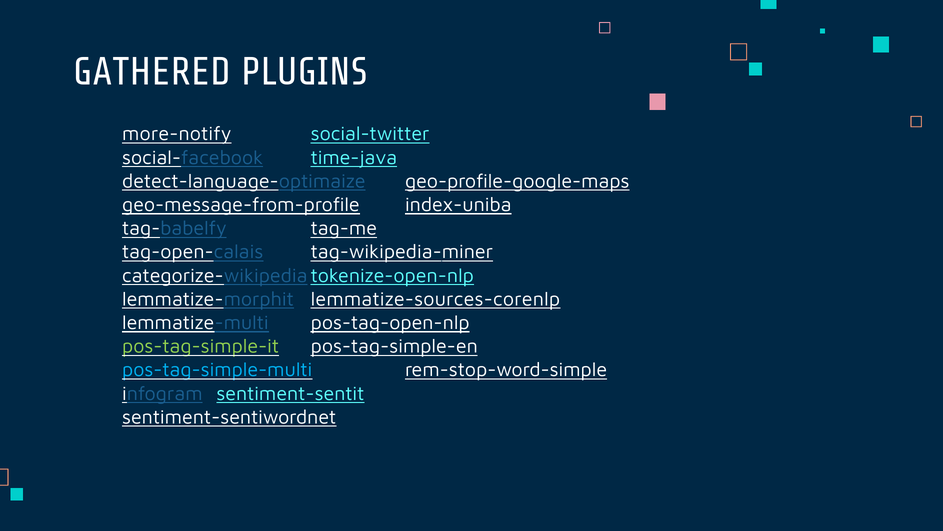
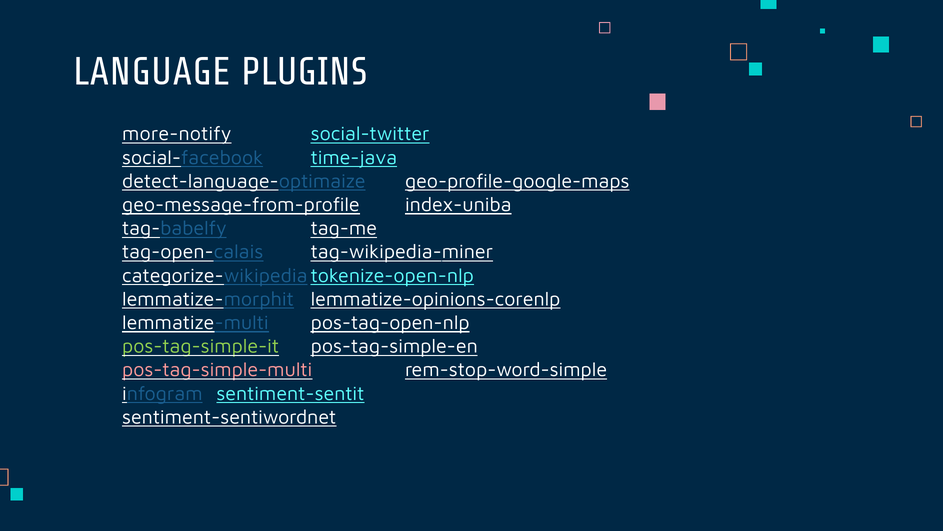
GATHERED: GATHERED -> LANGUAGE (152, 72)
lemmatize-sources-corenlp: lemmatize-sources-corenlp -> lemmatize-opinions-corenlp (436, 299)
pos-tag-simple-multi colour: light blue -> pink (217, 370)
